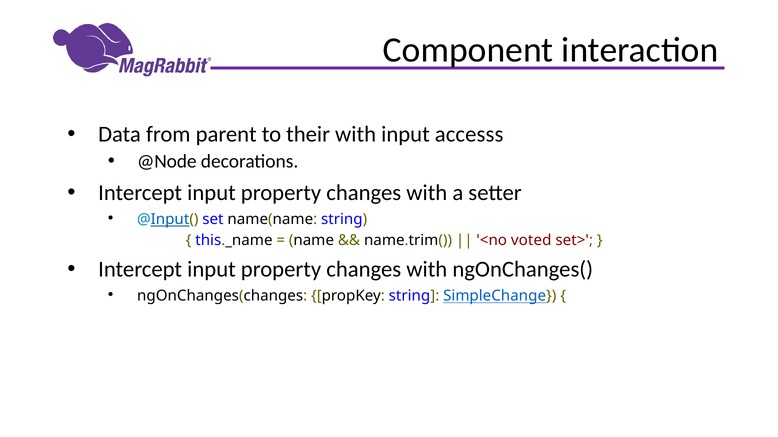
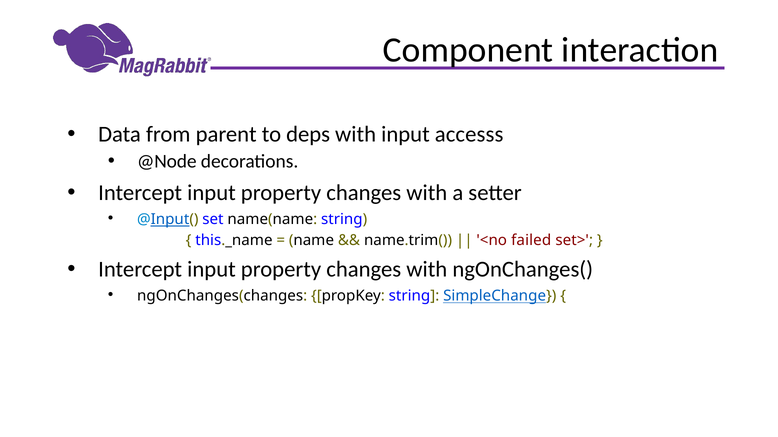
their: their -> deps (308, 134)
voted: voted -> failed (531, 241)
